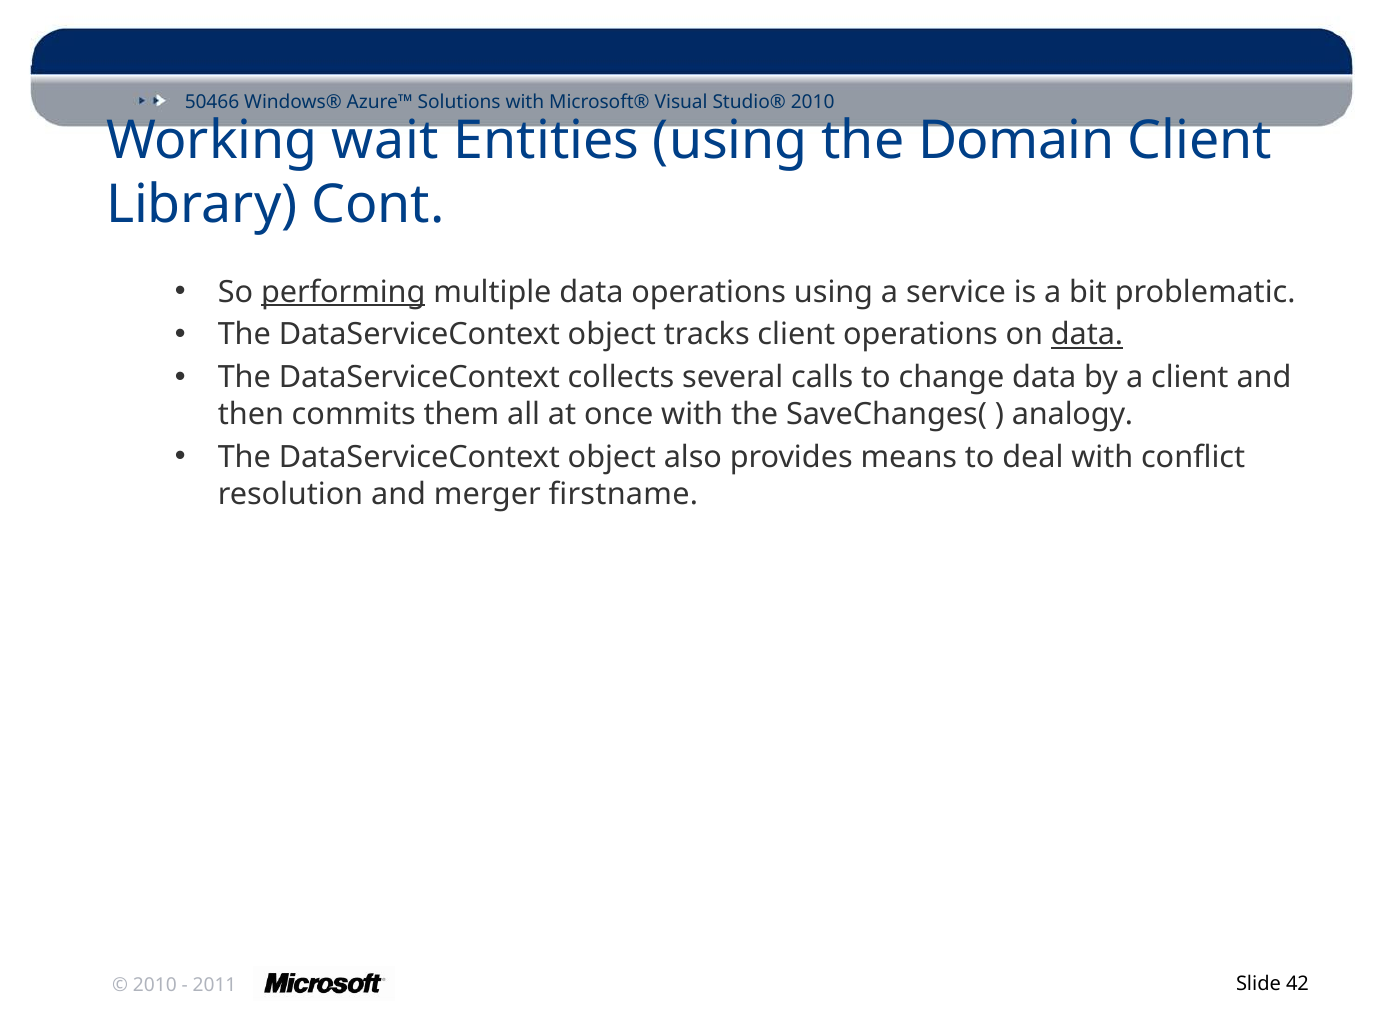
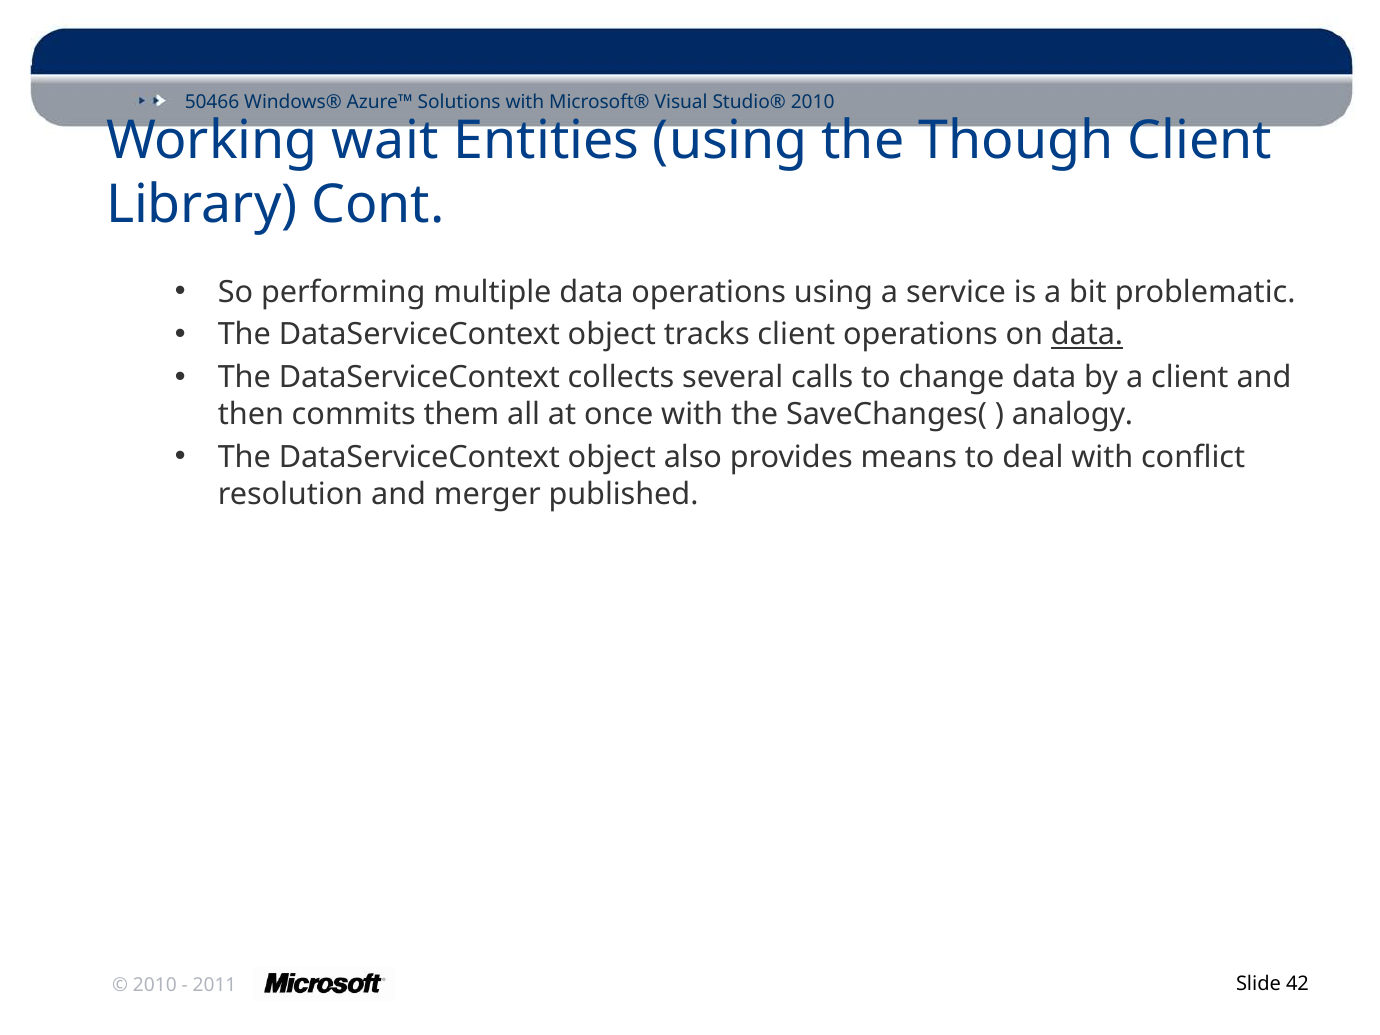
Domain: Domain -> Though (1016, 140)
performing underline: present -> none (343, 292)
firstname: firstname -> published (624, 494)
